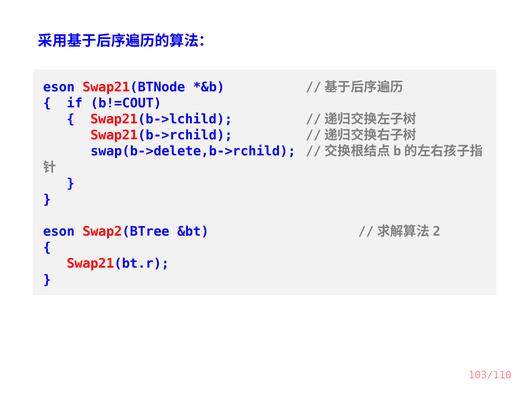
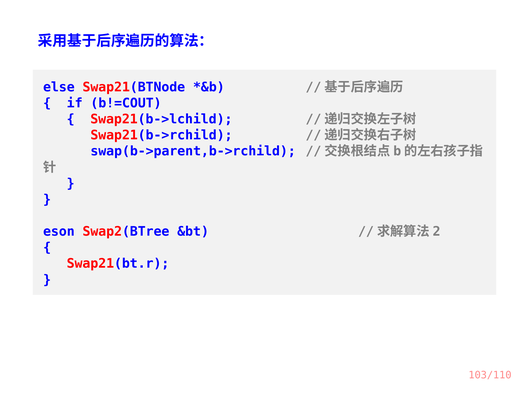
eson: eson -> else (59, 87)
swap(b->delete,b->rchild: swap(b->delete,b->rchild -> swap(b->parent,b->rchild (193, 151)
